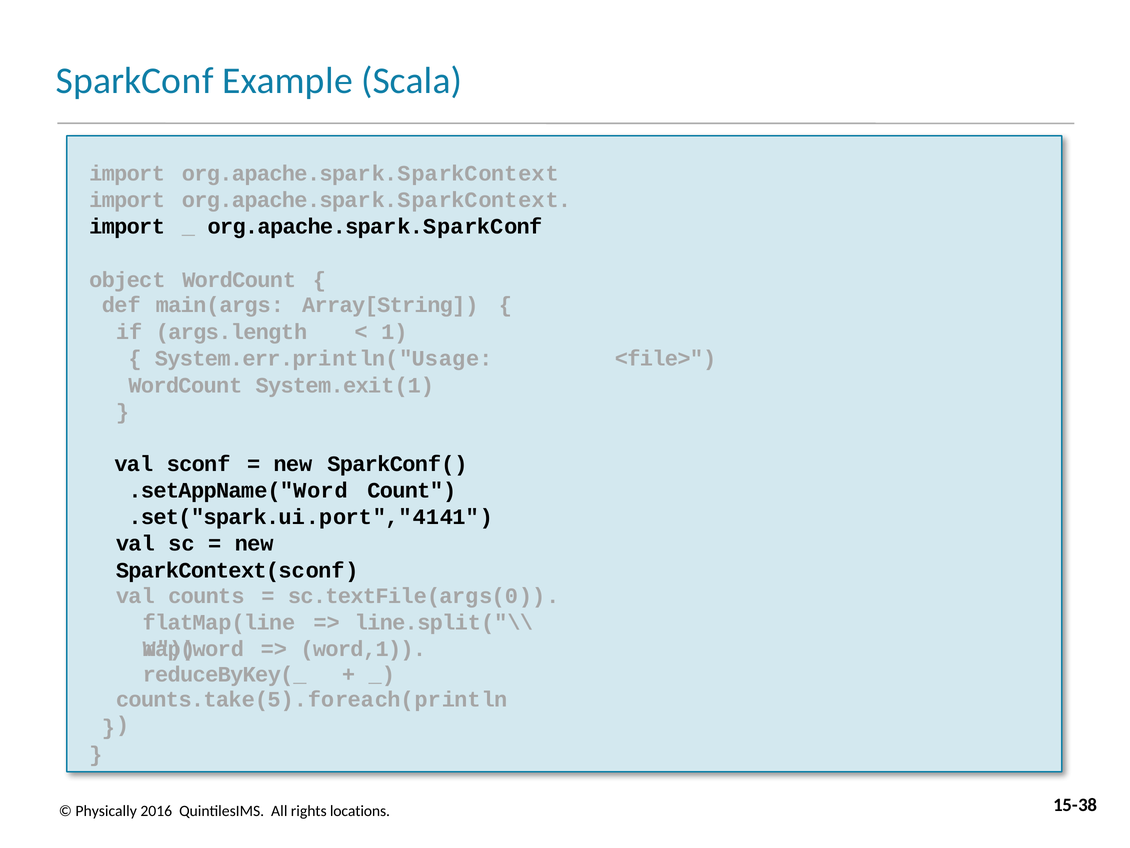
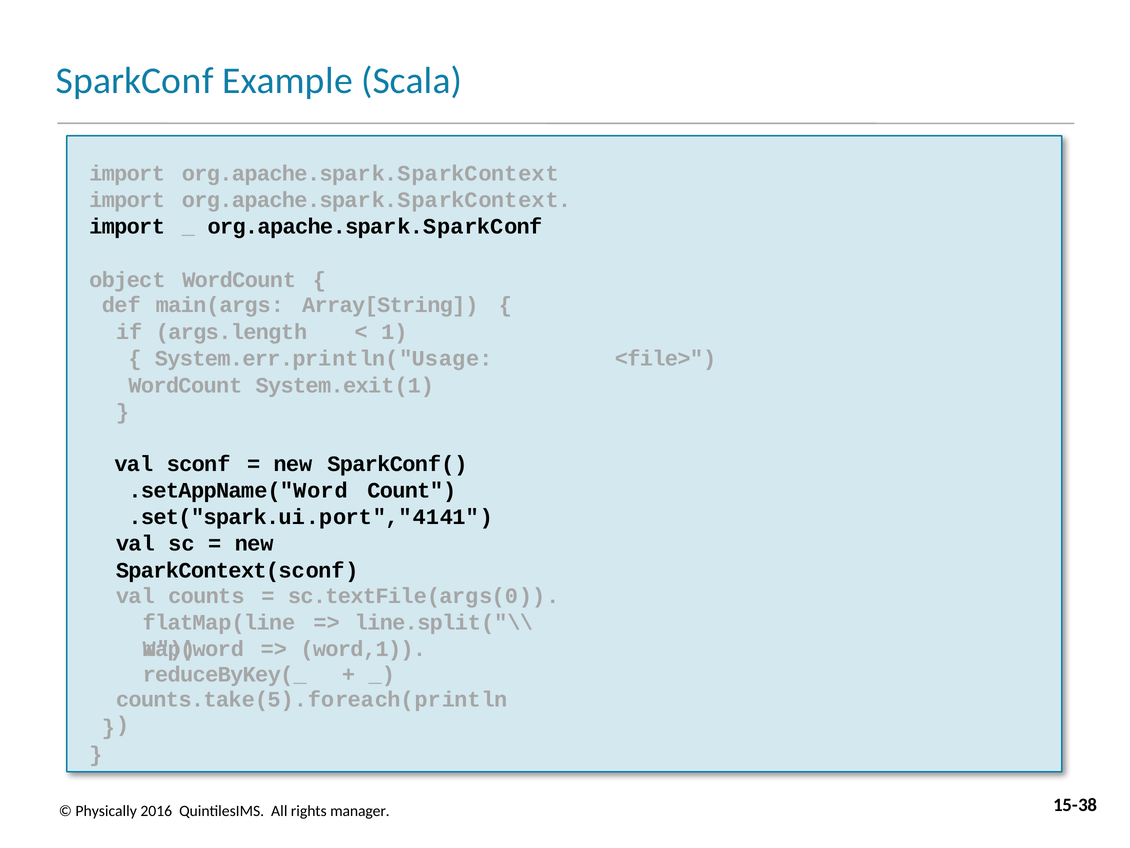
locations: locations -> manager (360, 810)
